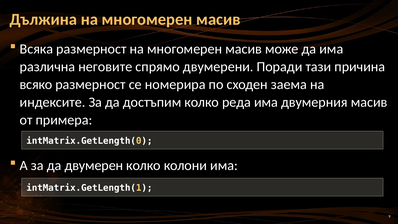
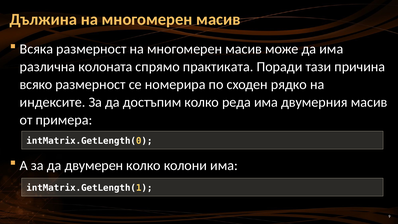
неговите: неговите -> колоната (105, 67)
двумерени: двумерени -> практиката (218, 67)
заема: заема -> рядко (289, 85)
